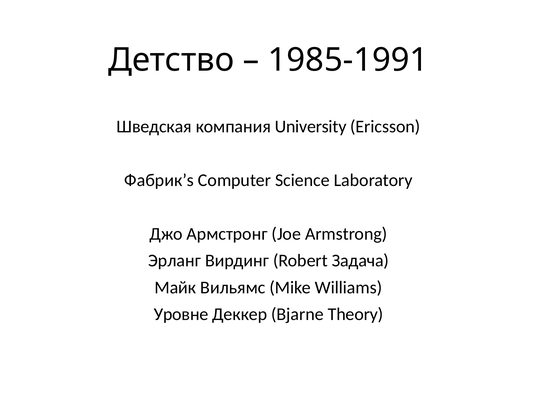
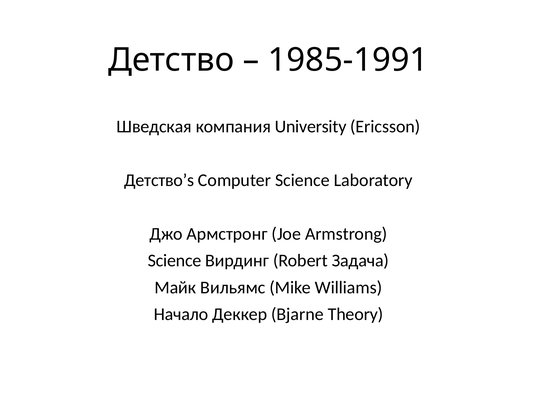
Фабрик’s: Фабрик’s -> Детство’s (159, 180)
Эрланг: Эрланг -> Science (175, 260)
Уровне: Уровне -> Начало (181, 314)
